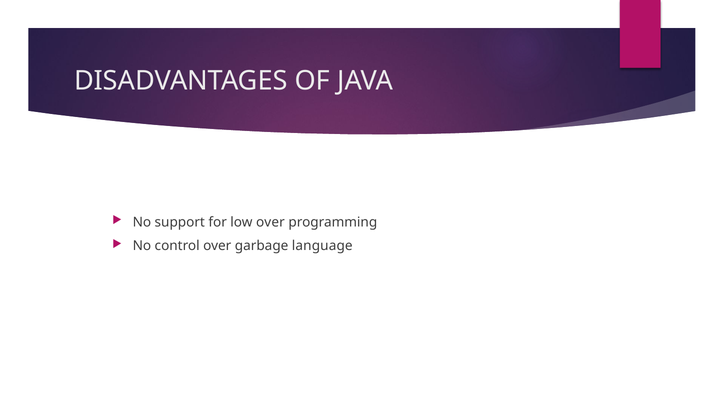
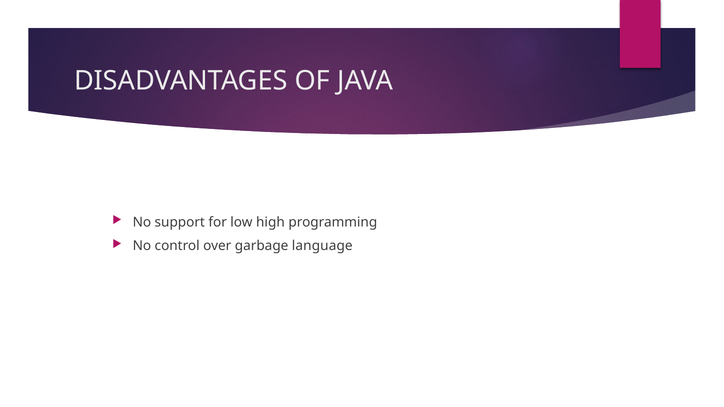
low over: over -> high (270, 222)
